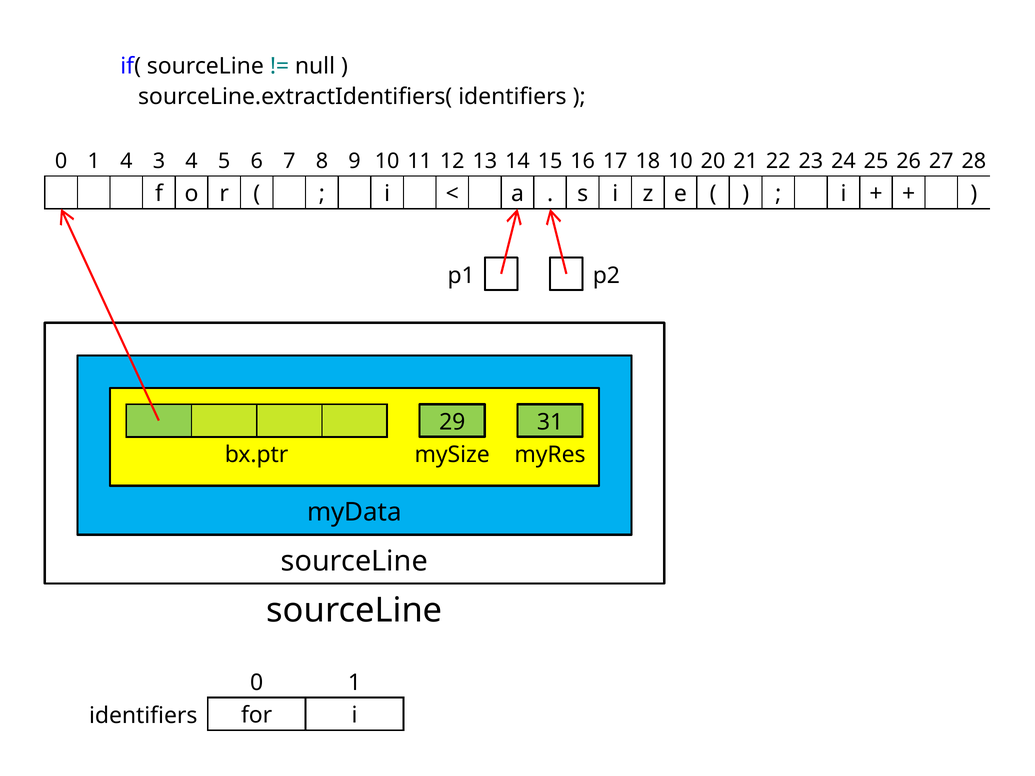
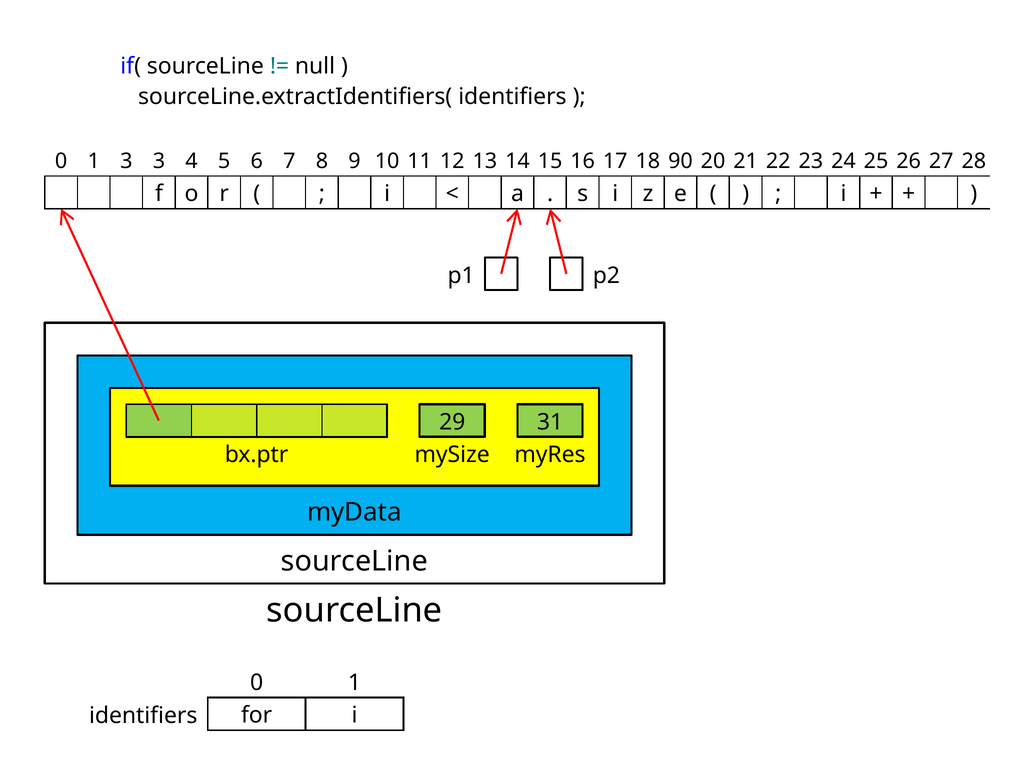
1 4: 4 -> 3 (126, 161)
18 10: 10 -> 90 (680, 161)
